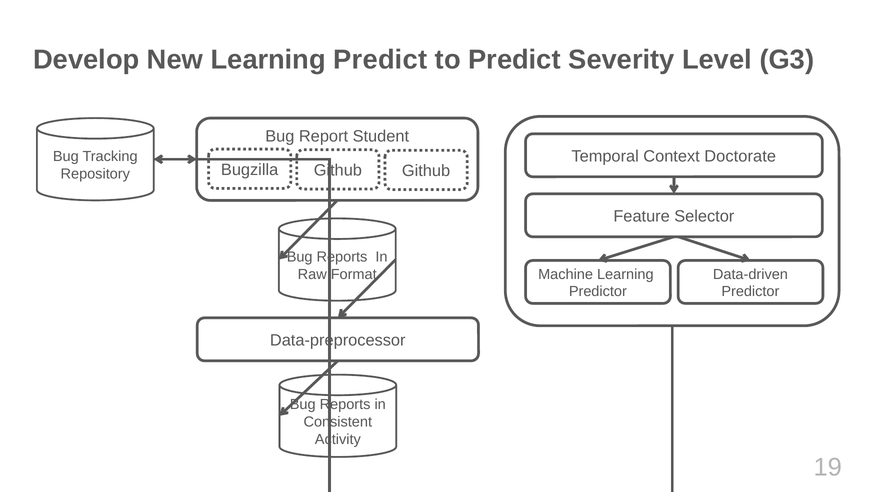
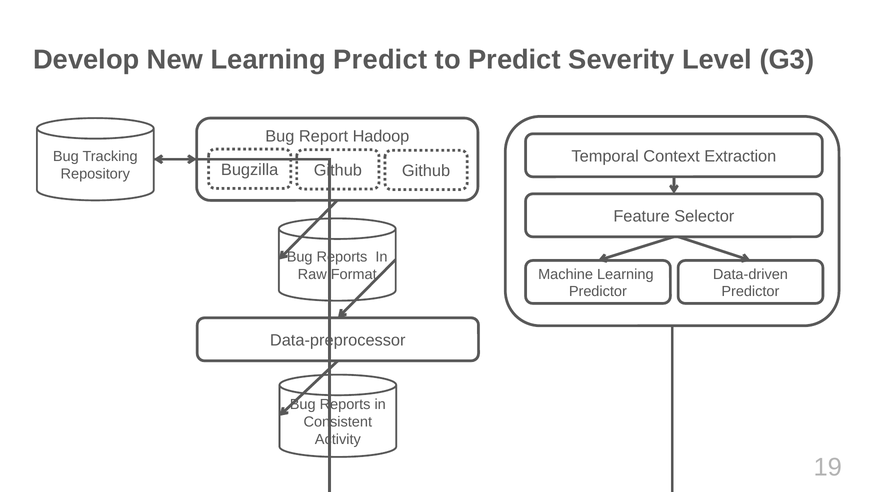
Student: Student -> Hadoop (381, 136)
Doctorate: Doctorate -> Extraction (740, 156)
